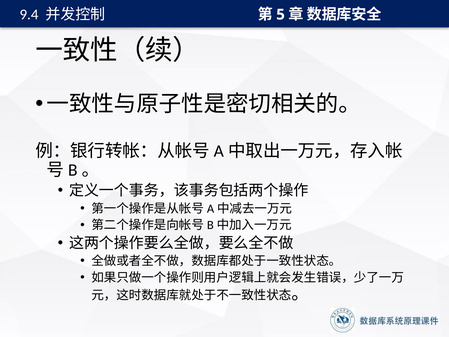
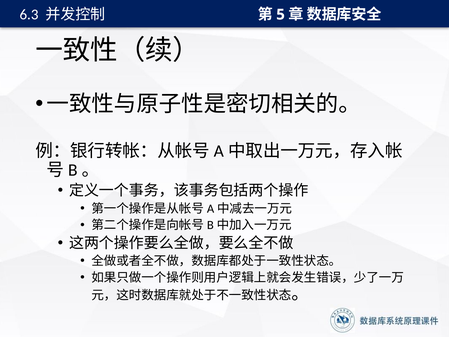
9.4: 9.4 -> 6.3 (29, 15)
